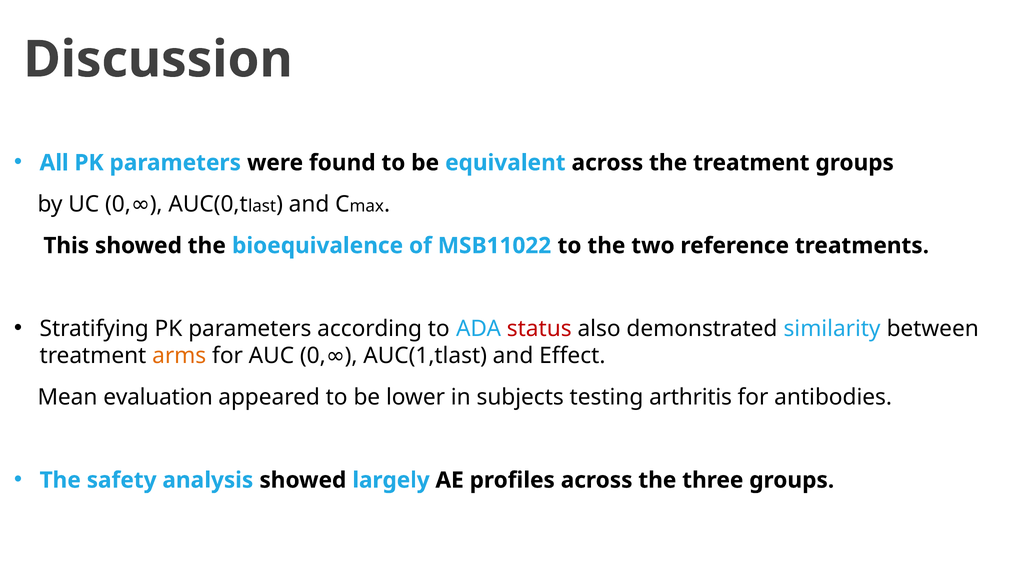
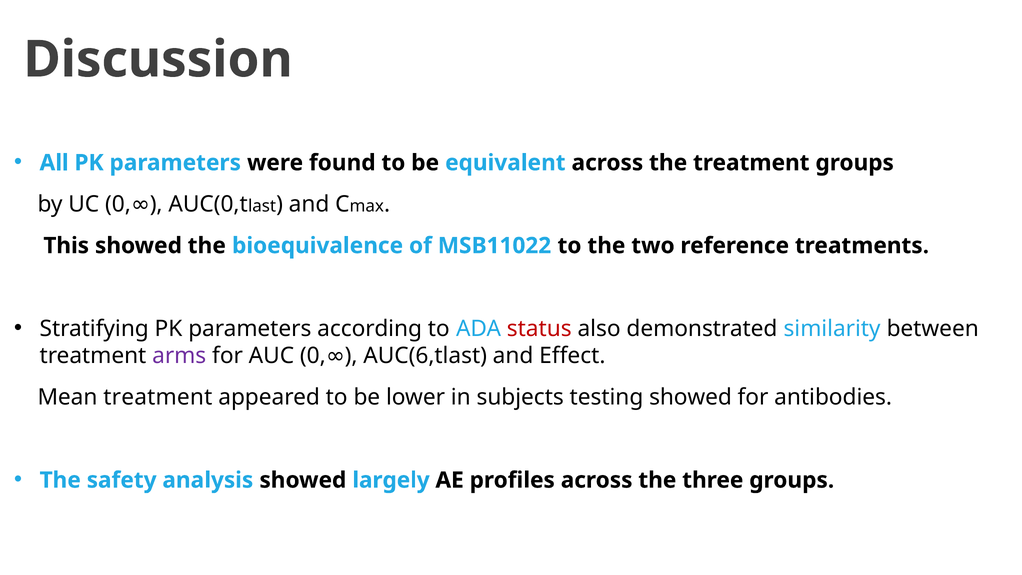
arms colour: orange -> purple (179, 356)
AUC(1,tlast: AUC(1,tlast -> AUC(6,tlast (425, 356)
Mean evaluation: evaluation -> treatment (158, 397)
testing arthritis: arthritis -> showed (691, 397)
